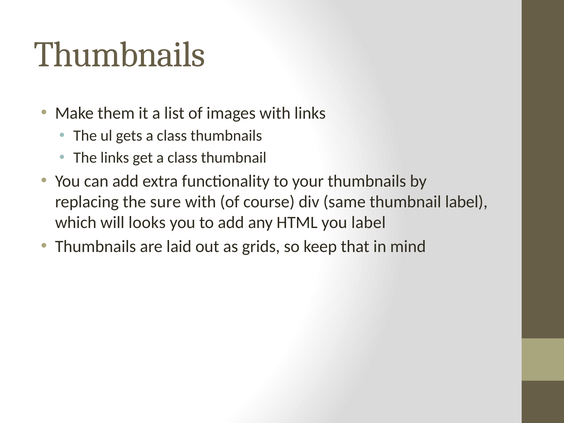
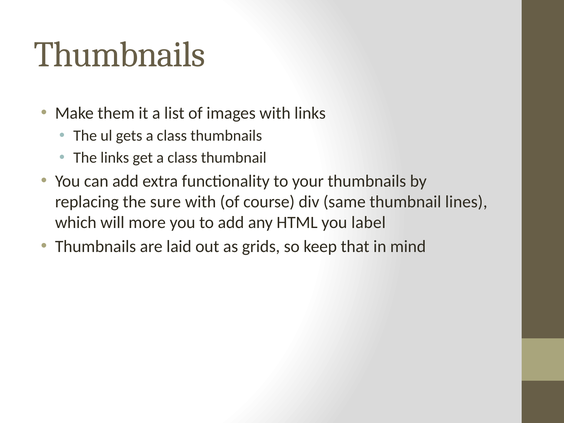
thumbnail label: label -> lines (466, 202)
looks: looks -> more (147, 222)
